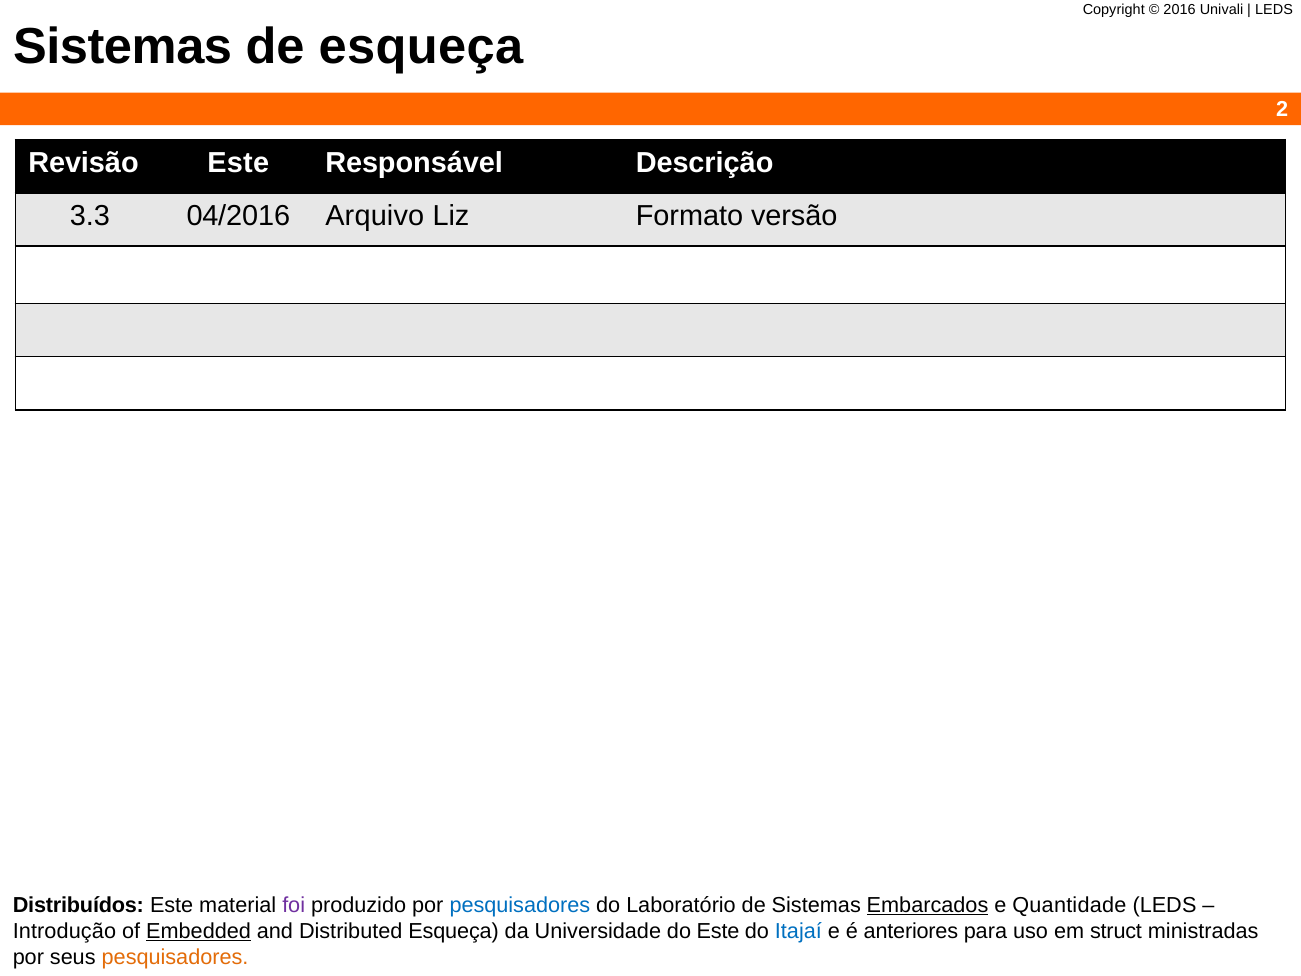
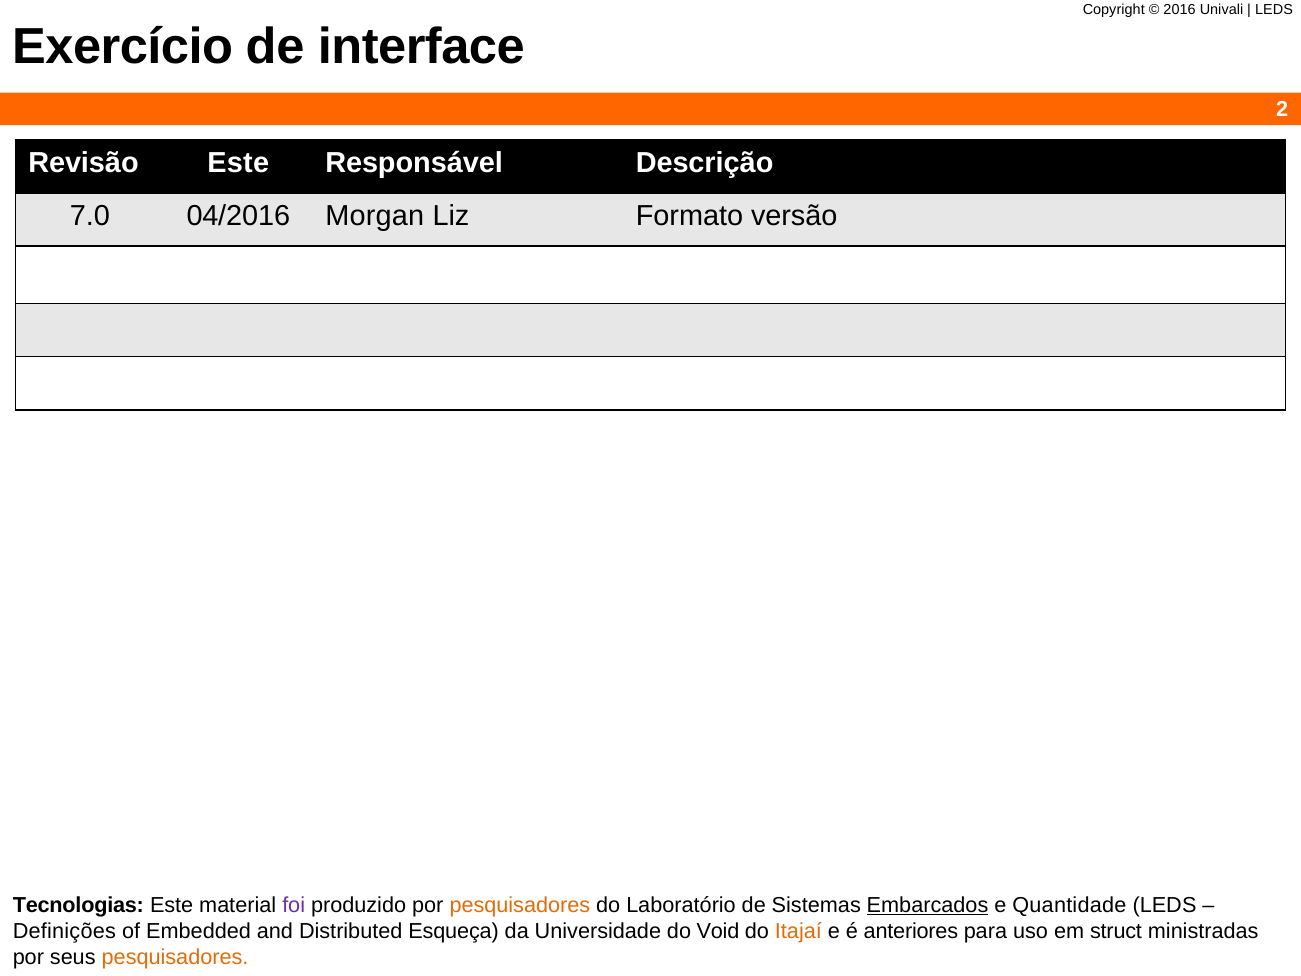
Sistemas: Sistemas -> Exercício (123, 47)
de esqueça: esqueça -> interface (421, 47)
3.3: 3.3 -> 7.0 (90, 216)
Arquivo: Arquivo -> Morgan (375, 216)
Distribuídos: Distribuídos -> Tecnologias (78, 905)
pesquisadores colour: blue -> orange (520, 905)
Introdução: Introdução -> Definições (64, 931)
Embedded underline: present -> none (199, 931)
do Este: Este -> Void (718, 931)
Itajaí colour: blue -> orange (798, 931)
